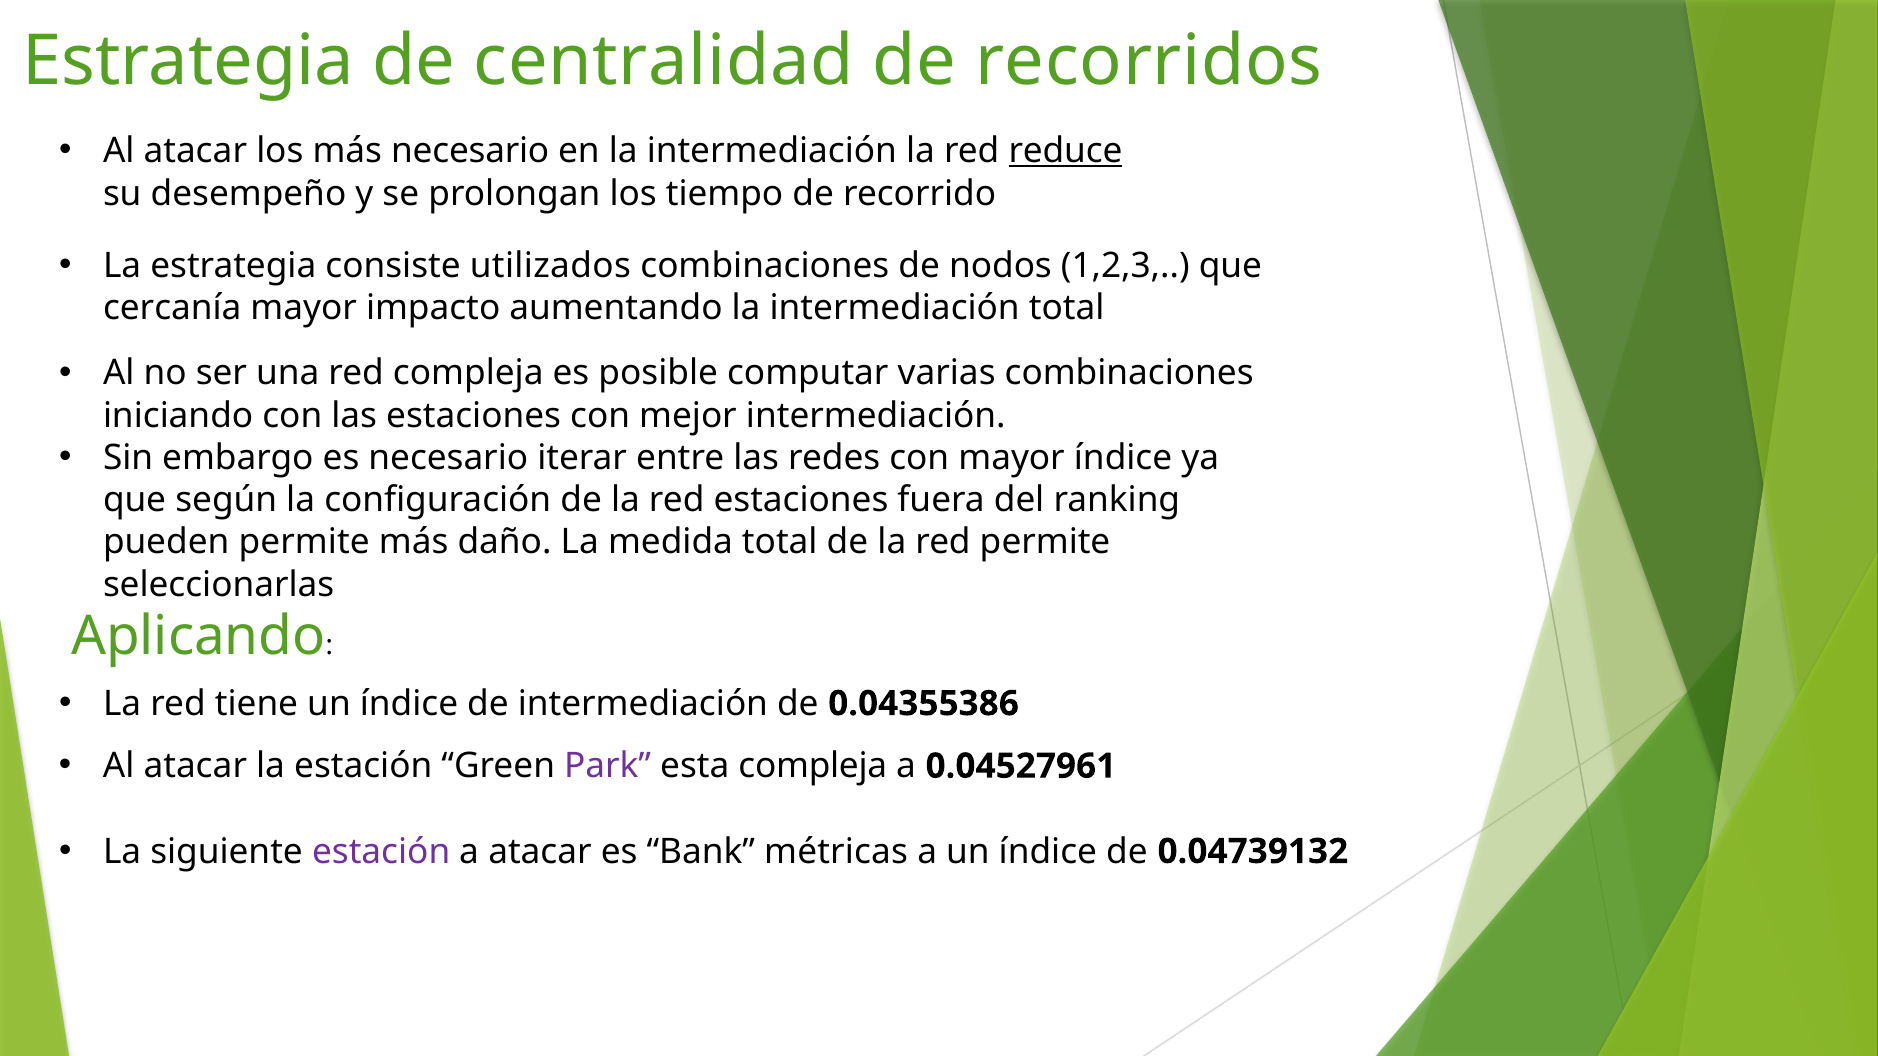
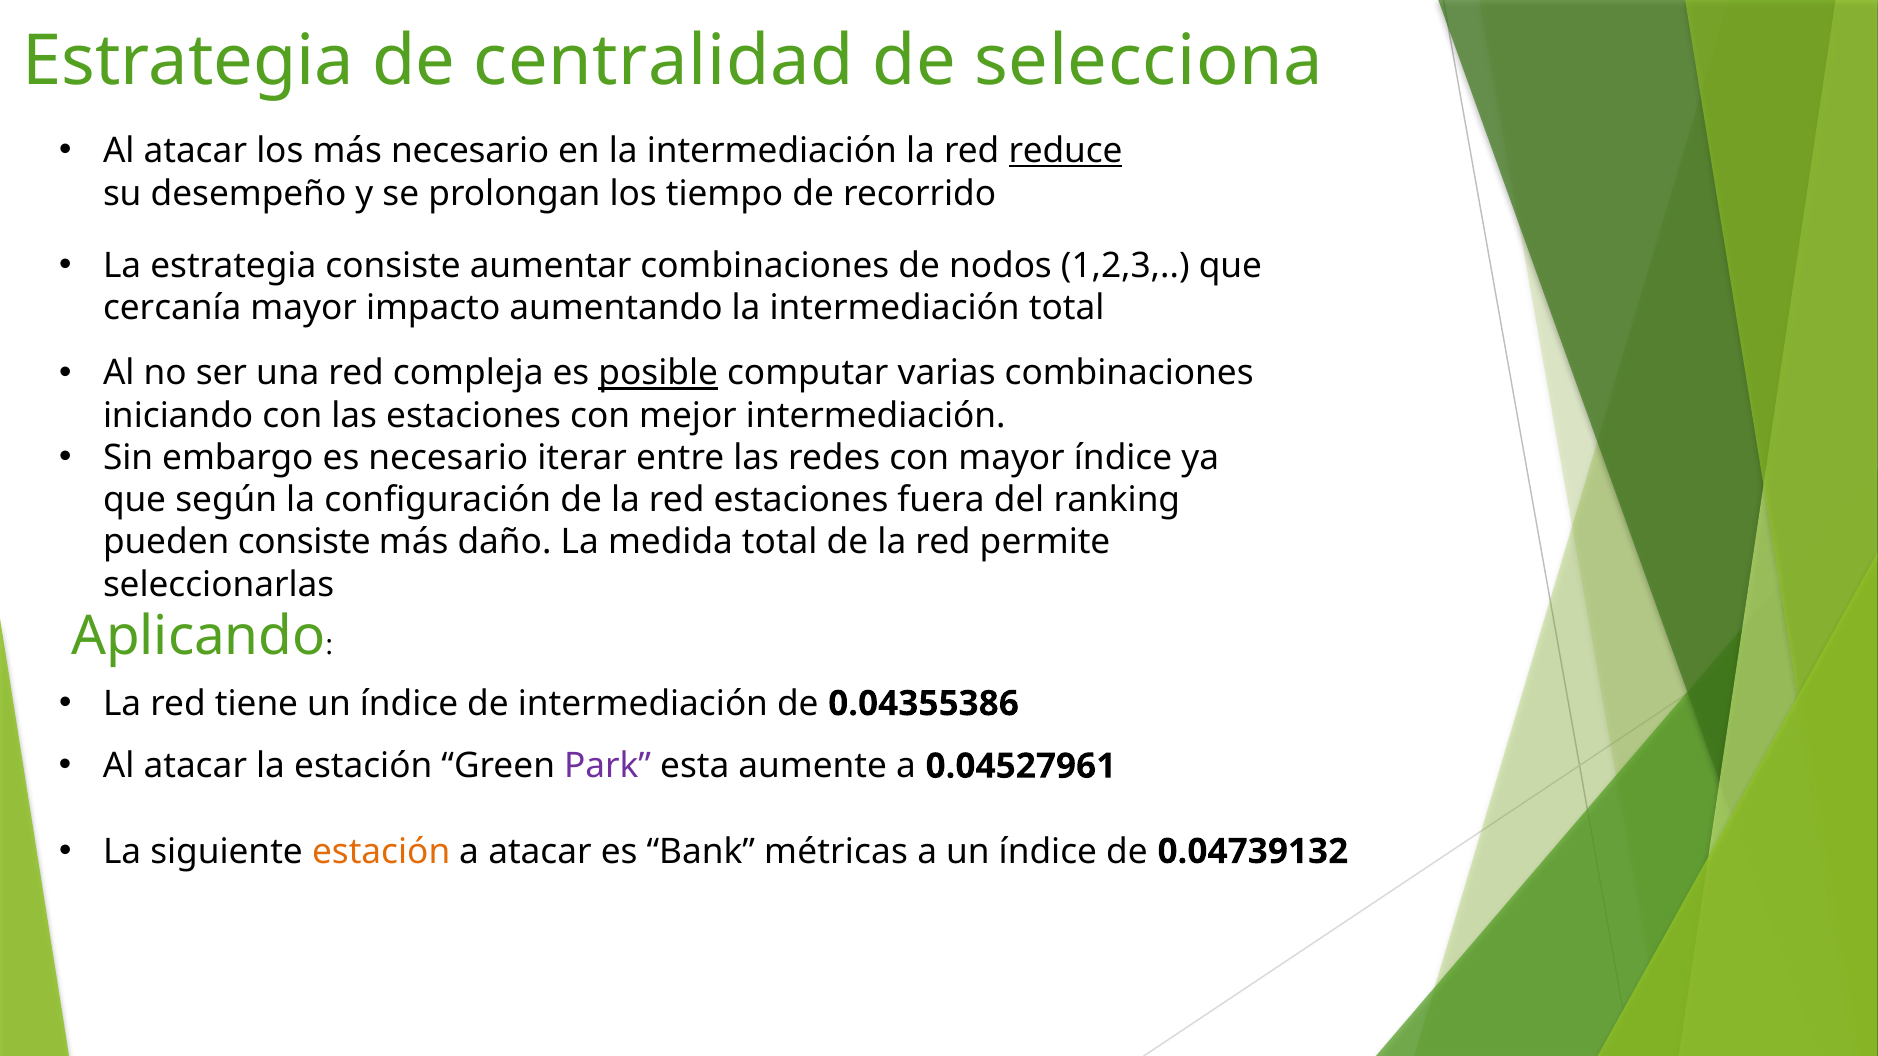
recorridos: recorridos -> selecciona (1149, 62)
utilizados: utilizados -> aumentar (551, 266)
posible underline: none -> present (658, 373)
pueden permite: permite -> consiste (304, 543)
esta compleja: compleja -> aumente (813, 766)
estación colour: purple -> orange (381, 852)
